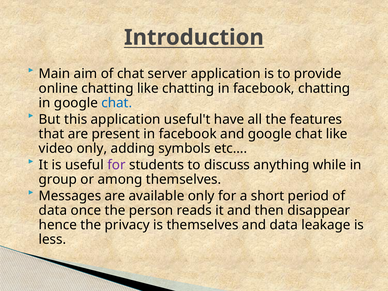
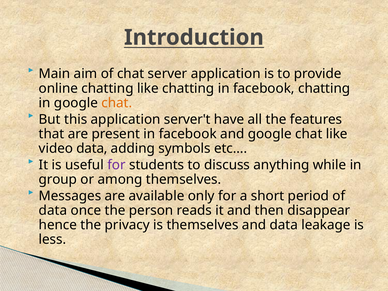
chat colour: blue -> orange (117, 103)
useful't: useful't -> server't (187, 119)
video only: only -> data (92, 148)
